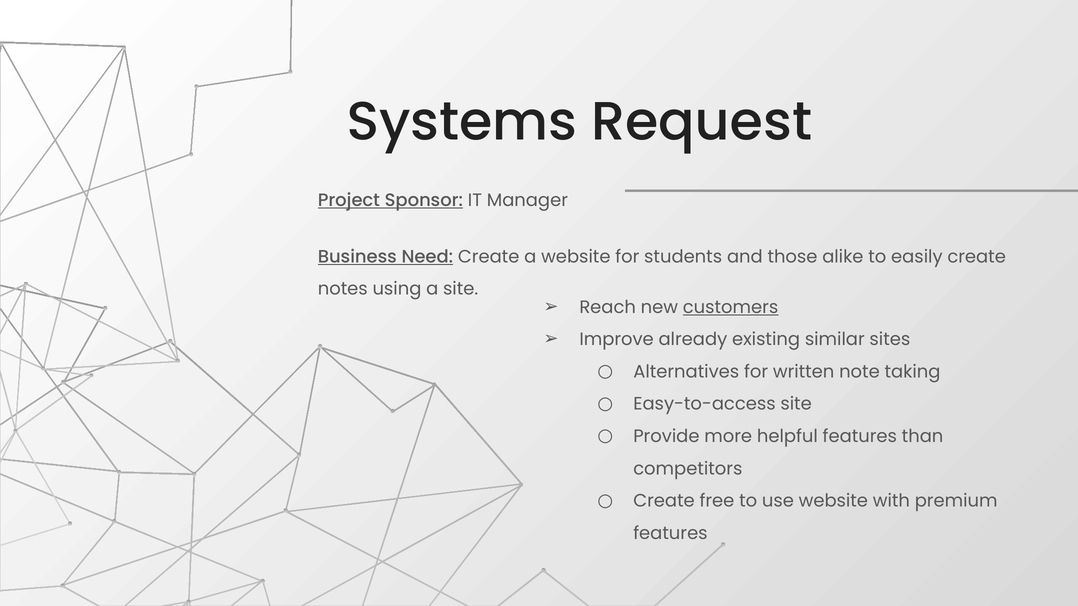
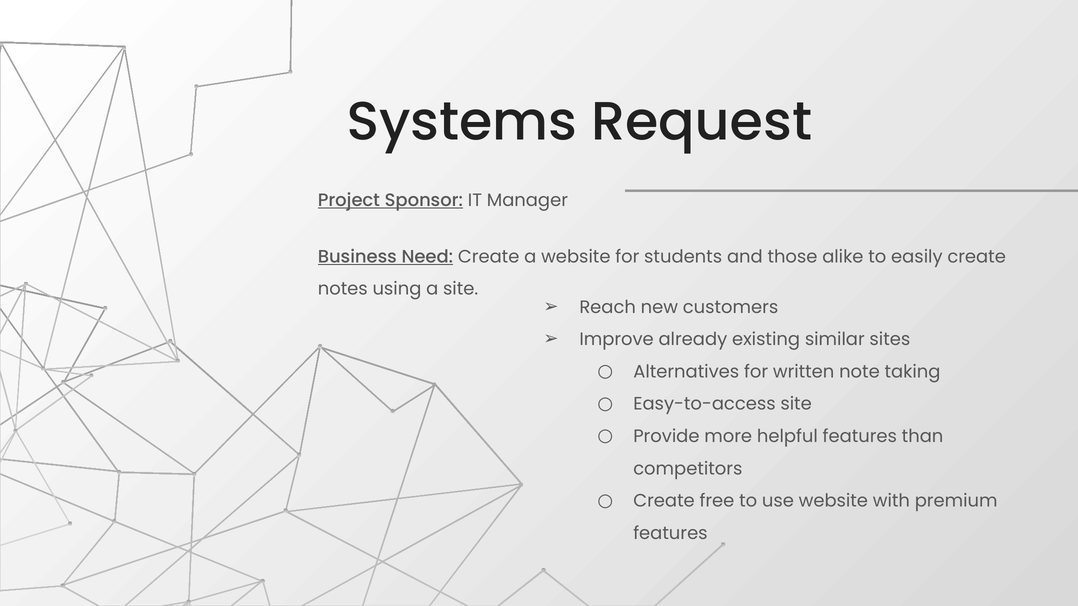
customers underline: present -> none (731, 307)
